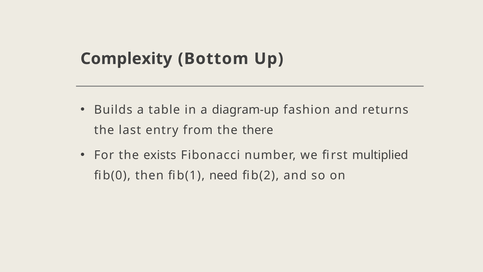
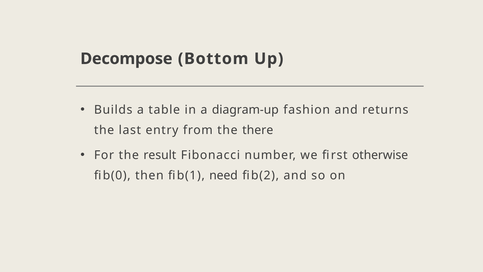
Complexity: Complexity -> Decompose (126, 59)
exists: exists -> result (160, 155)
multiplied: multiplied -> otherwise (380, 155)
